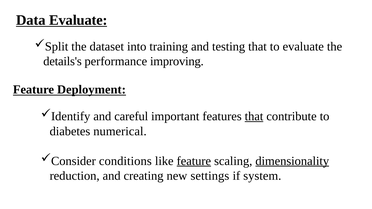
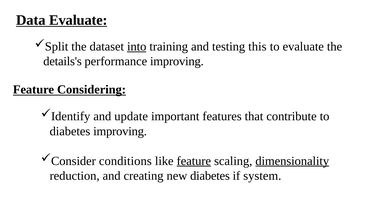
into underline: none -> present (137, 47)
testing that: that -> this (257, 47)
Deployment: Deployment -> Considering (92, 90)
careful: careful -> update (131, 116)
that underline: present -> none (254, 116)
diabetes numerical: numerical -> improving (120, 131)
new settings: settings -> diabetes (210, 176)
